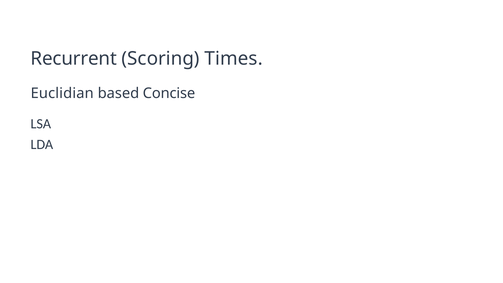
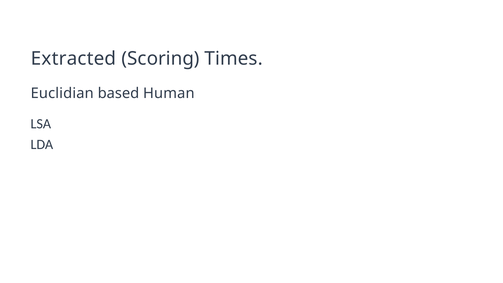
Recurrent: Recurrent -> Extracted (74, 59)
Concise: Concise -> Human (169, 93)
